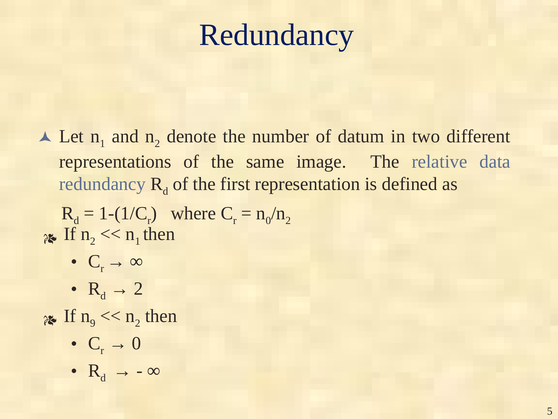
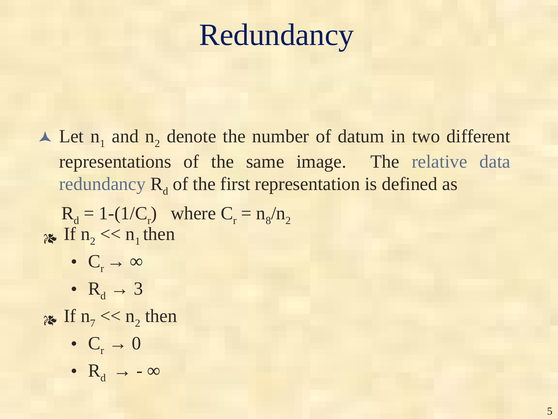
0: 0 -> 8 (268, 220)
2: 2 -> 3 (138, 288)
9: 9 -> 7 (93, 323)
